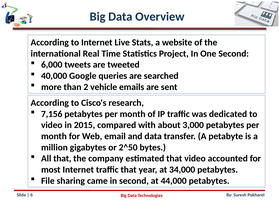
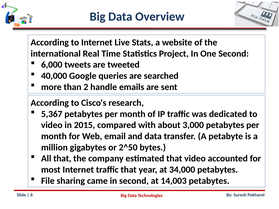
vehicle: vehicle -> handle (104, 87)
7,156: 7,156 -> 5,367 (52, 114)
44,000: 44,000 -> 14,003 (174, 181)
